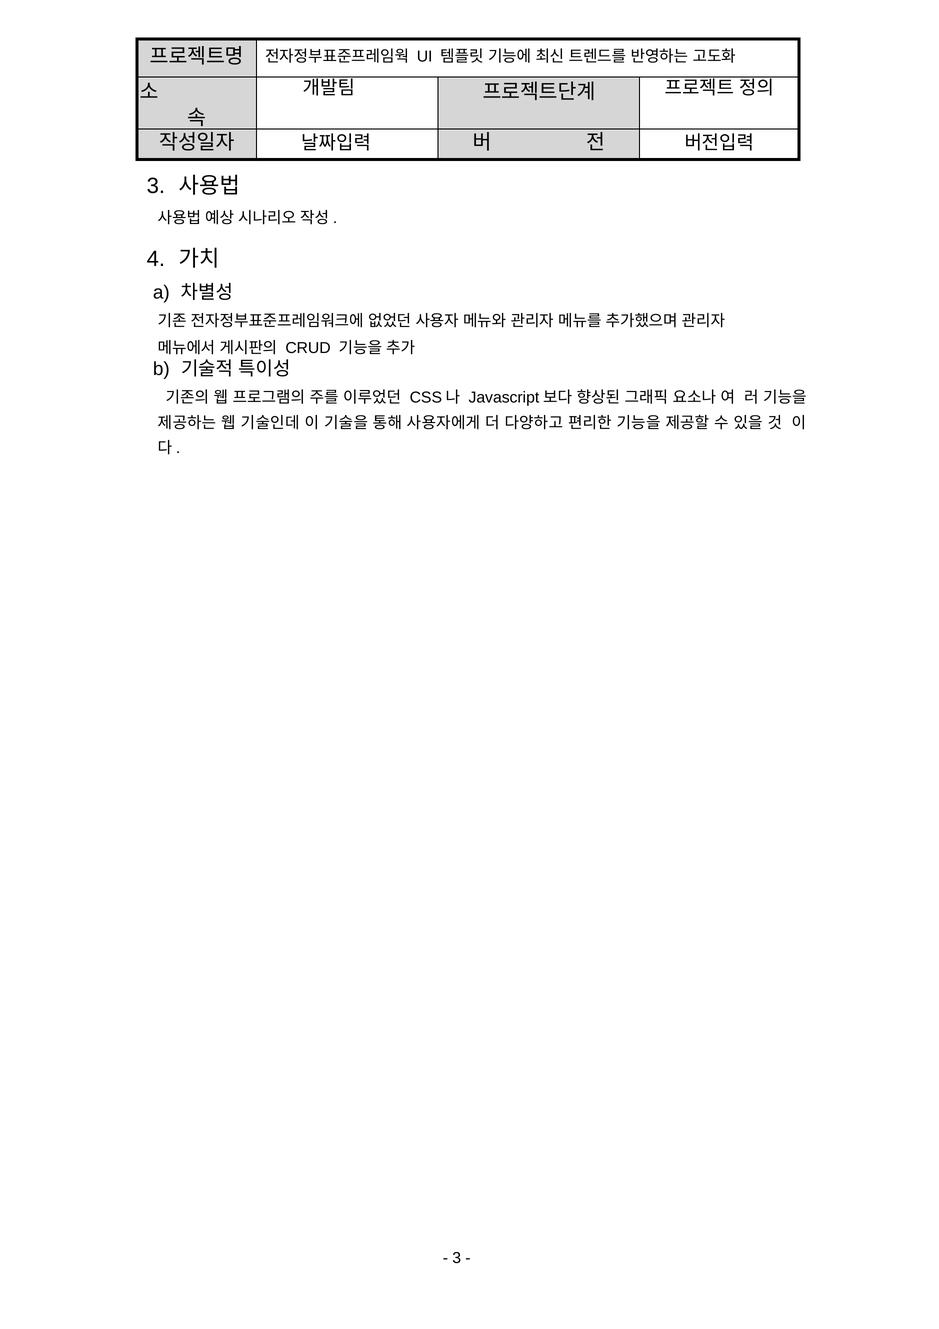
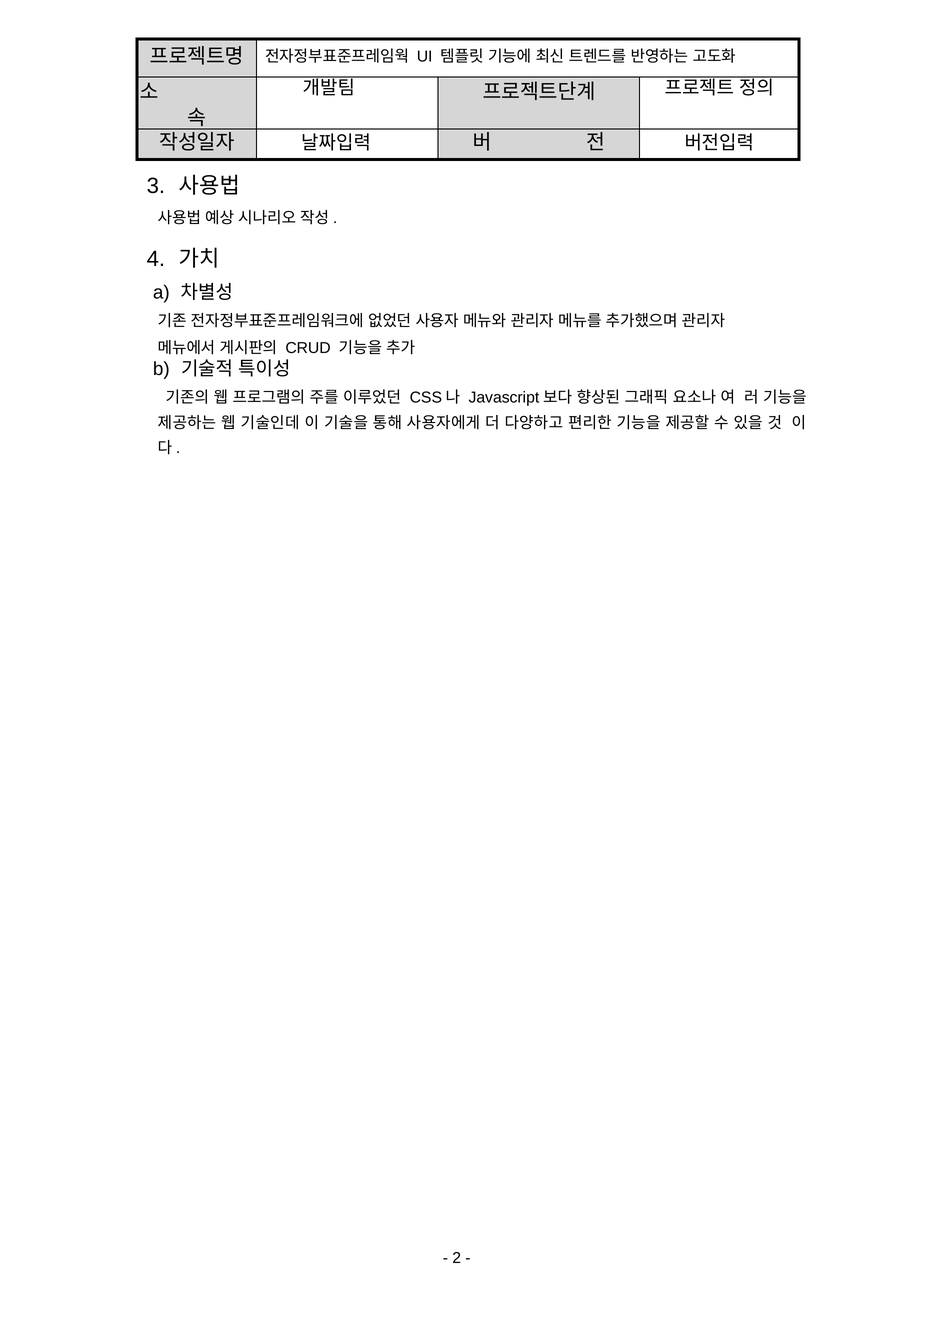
3: 3 -> 2 (457, 1258)
